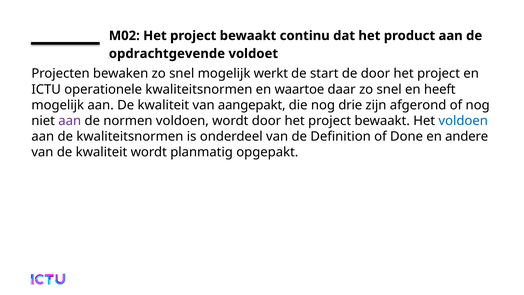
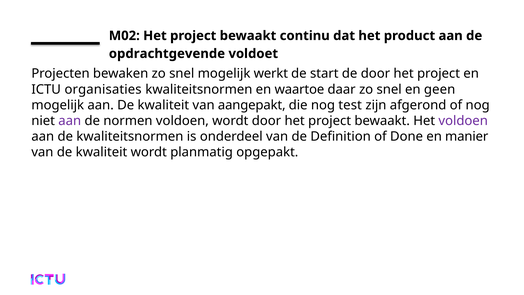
operationele: operationele -> organisaties (103, 89)
heeft: heeft -> geen (440, 89)
drie: drie -> test (350, 105)
voldoen colour: blue -> purple (463, 121)
andere: andere -> manier (467, 136)
